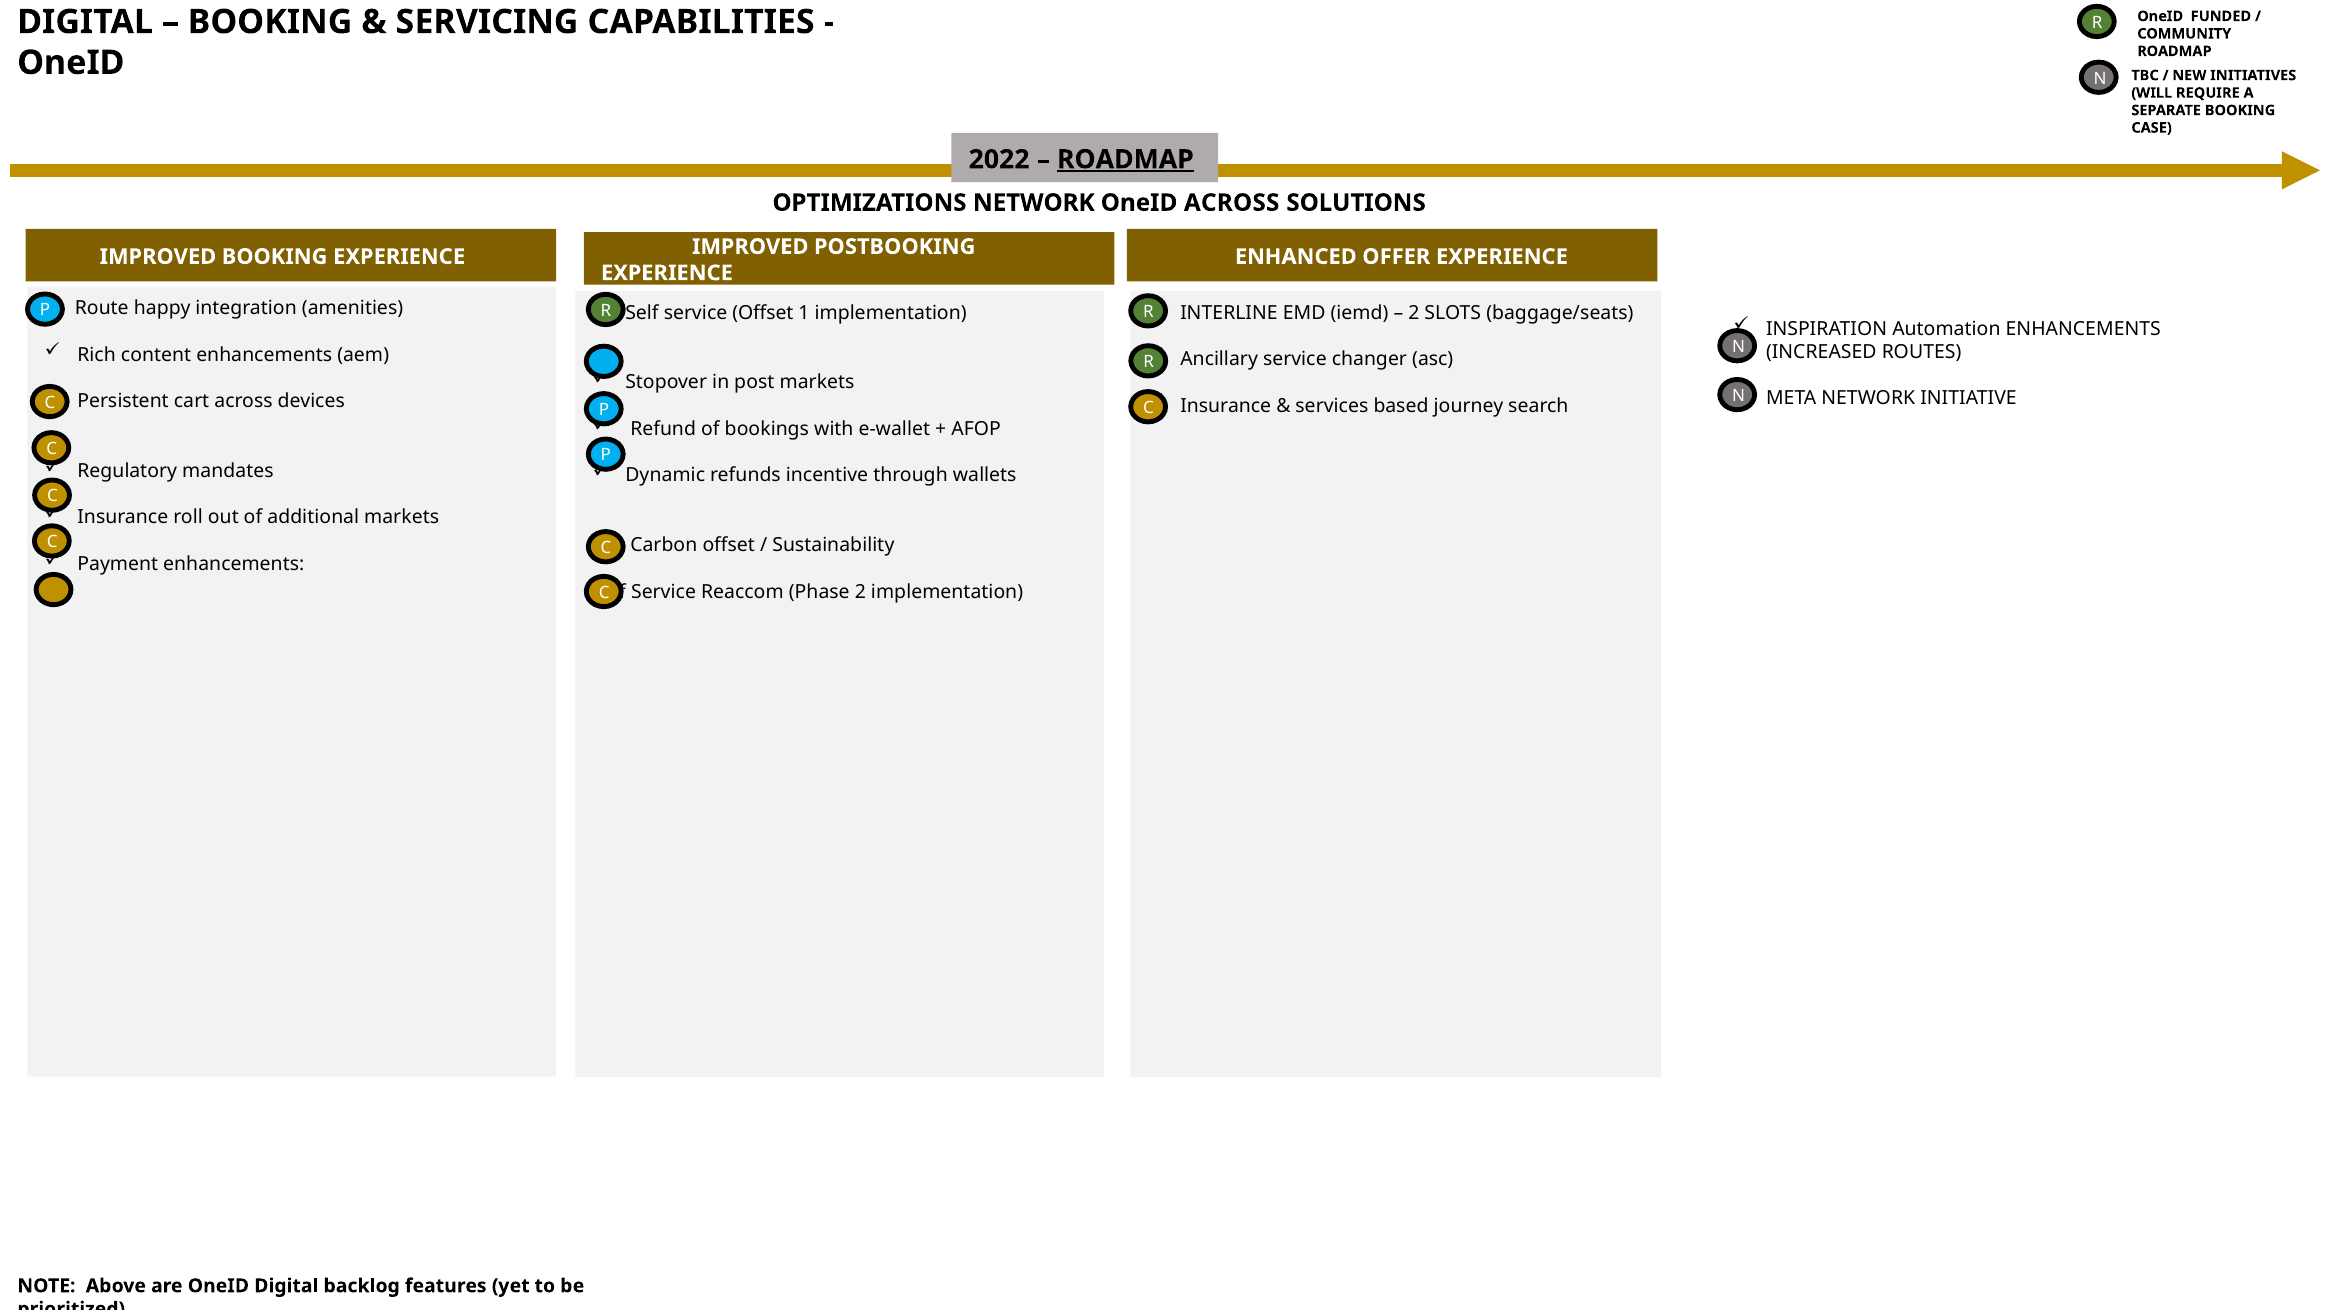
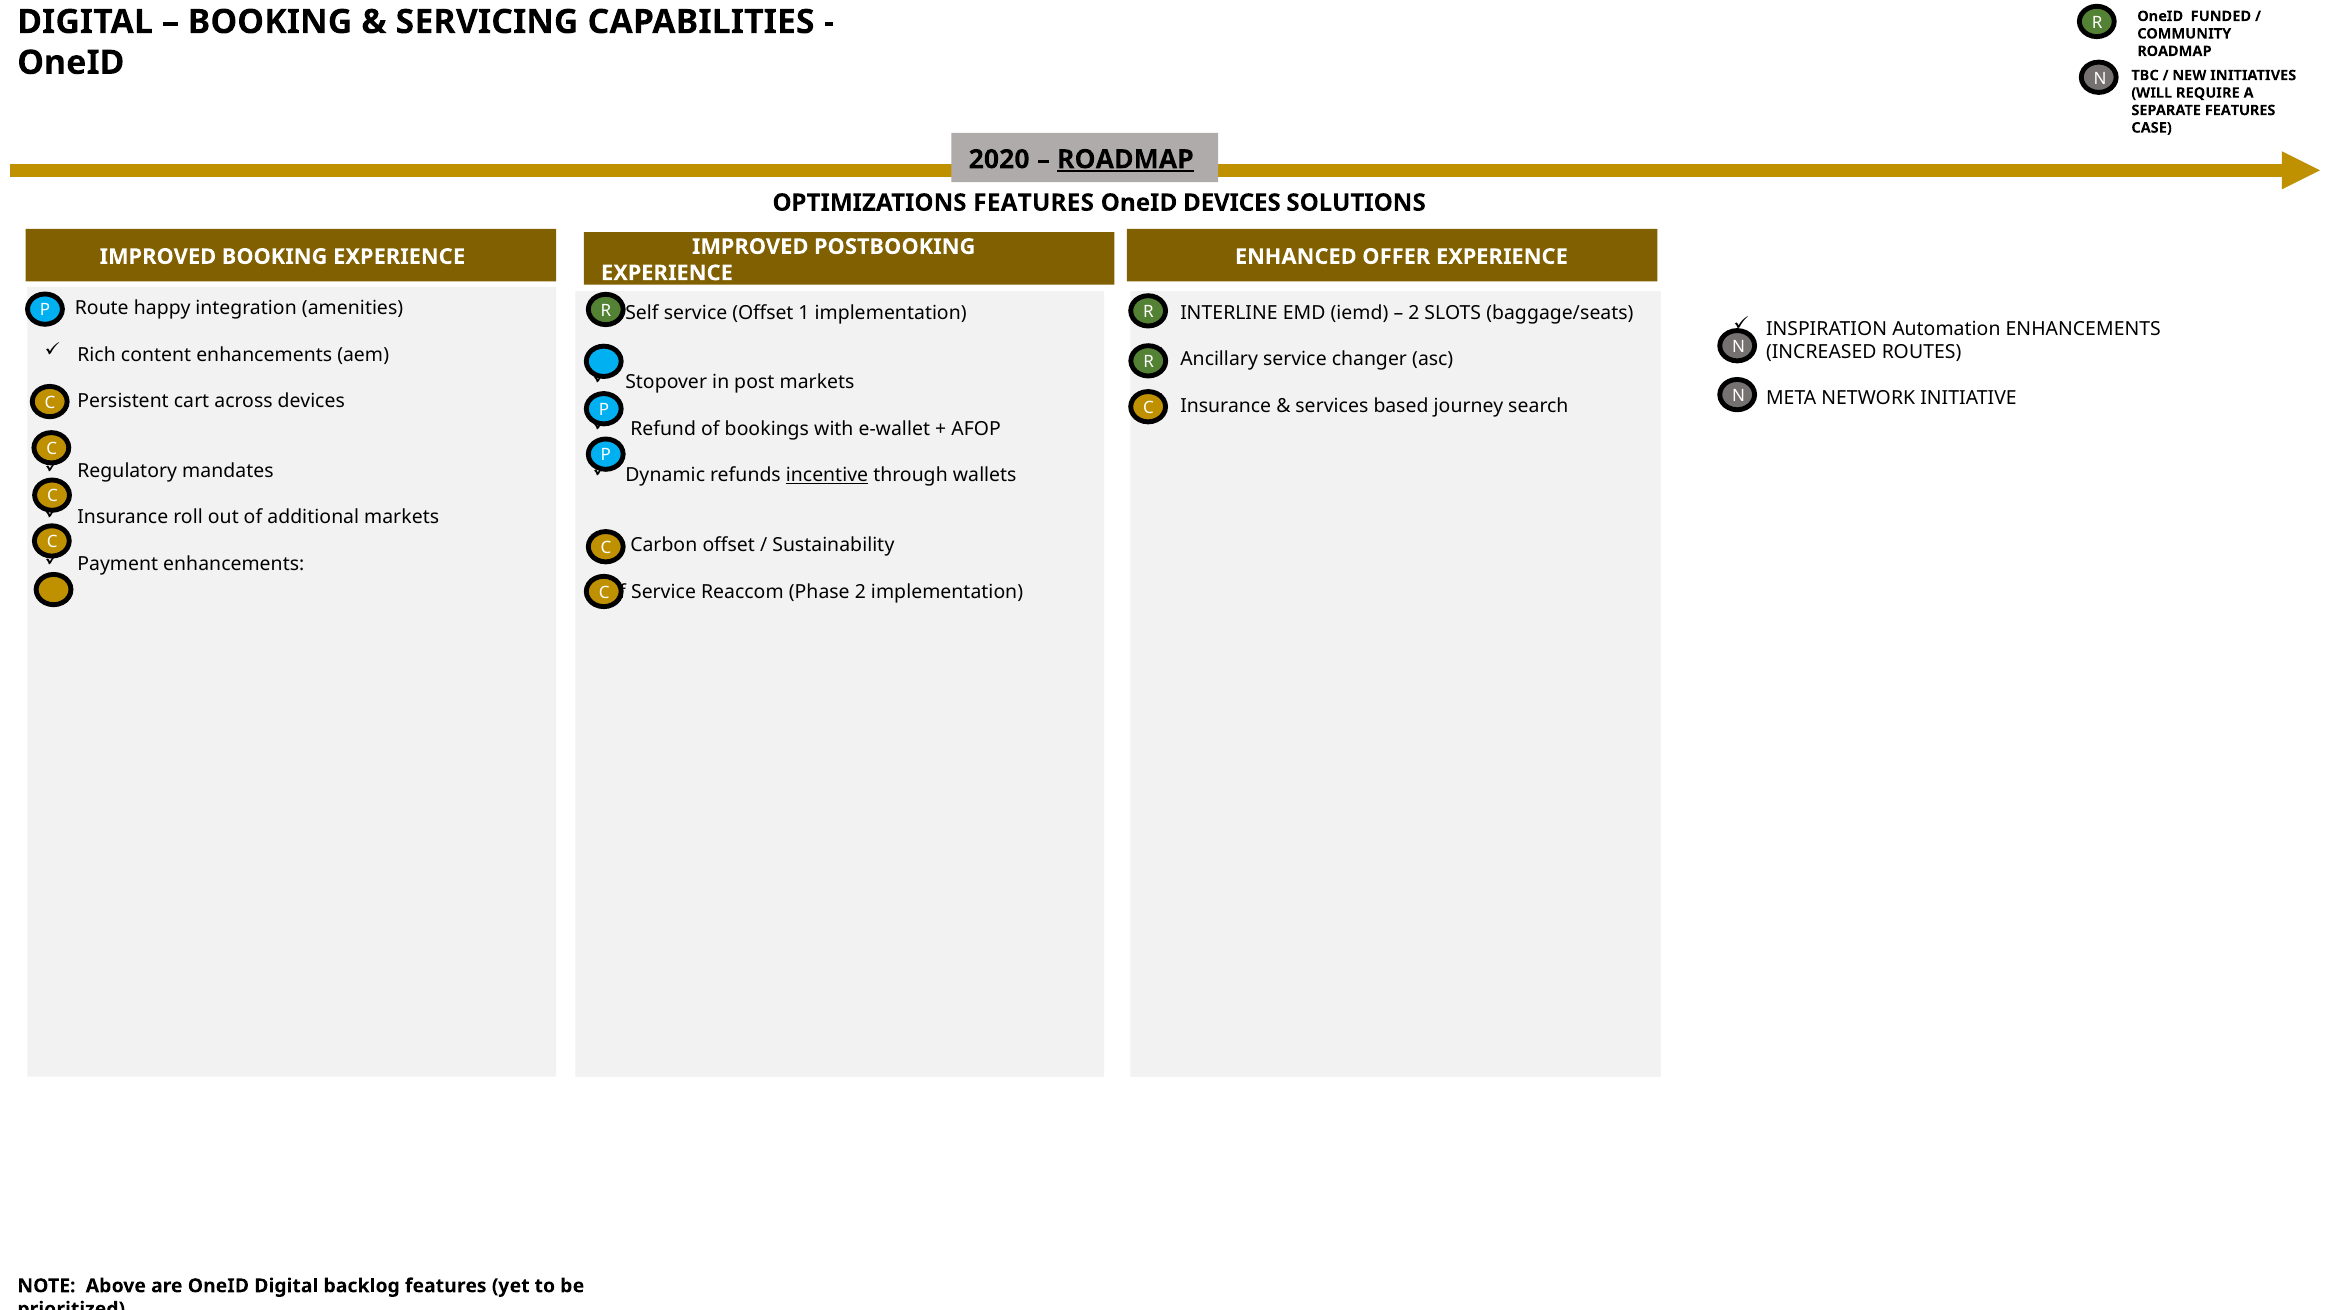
SEPARATE BOOKING: BOOKING -> FEATURES (2240, 110)
2022: 2022 -> 2020 (999, 160)
OPTIMIZATIONS NETWORK: NETWORK -> FEATURES (1034, 203)
OneID ACROSS: ACROSS -> DEVICES (1232, 203)
incentive underline: none -> present (827, 476)
